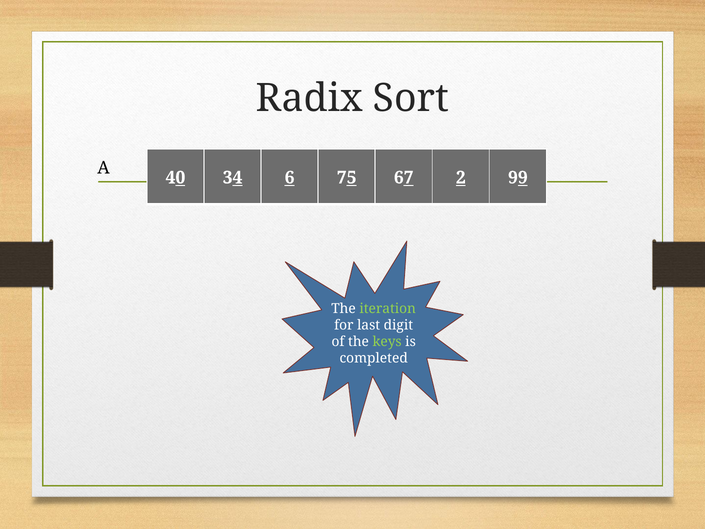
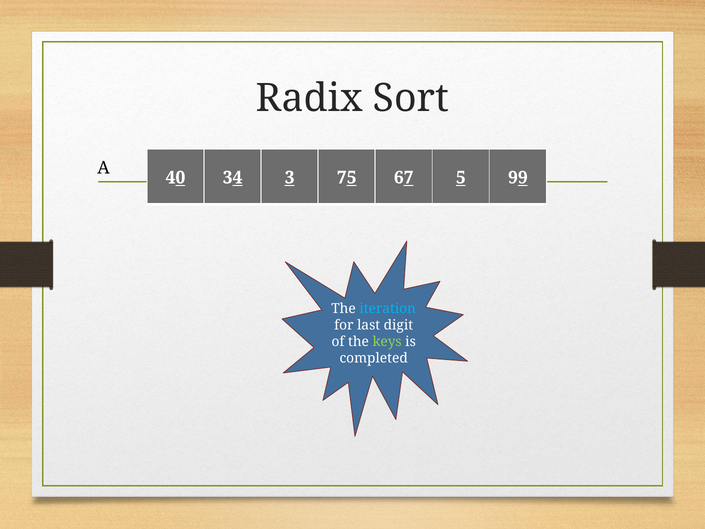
6: 6 -> 3 (290, 178)
2: 2 -> 5 (461, 178)
iteration colour: light green -> light blue (388, 309)
